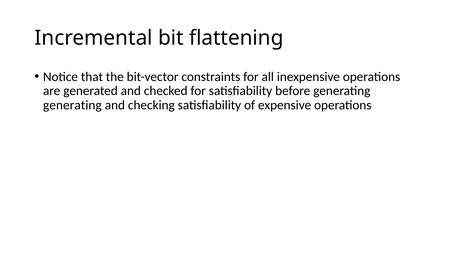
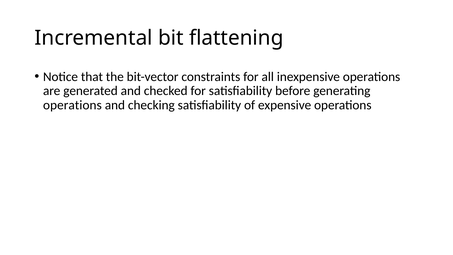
generating: generating -> operations (72, 105)
